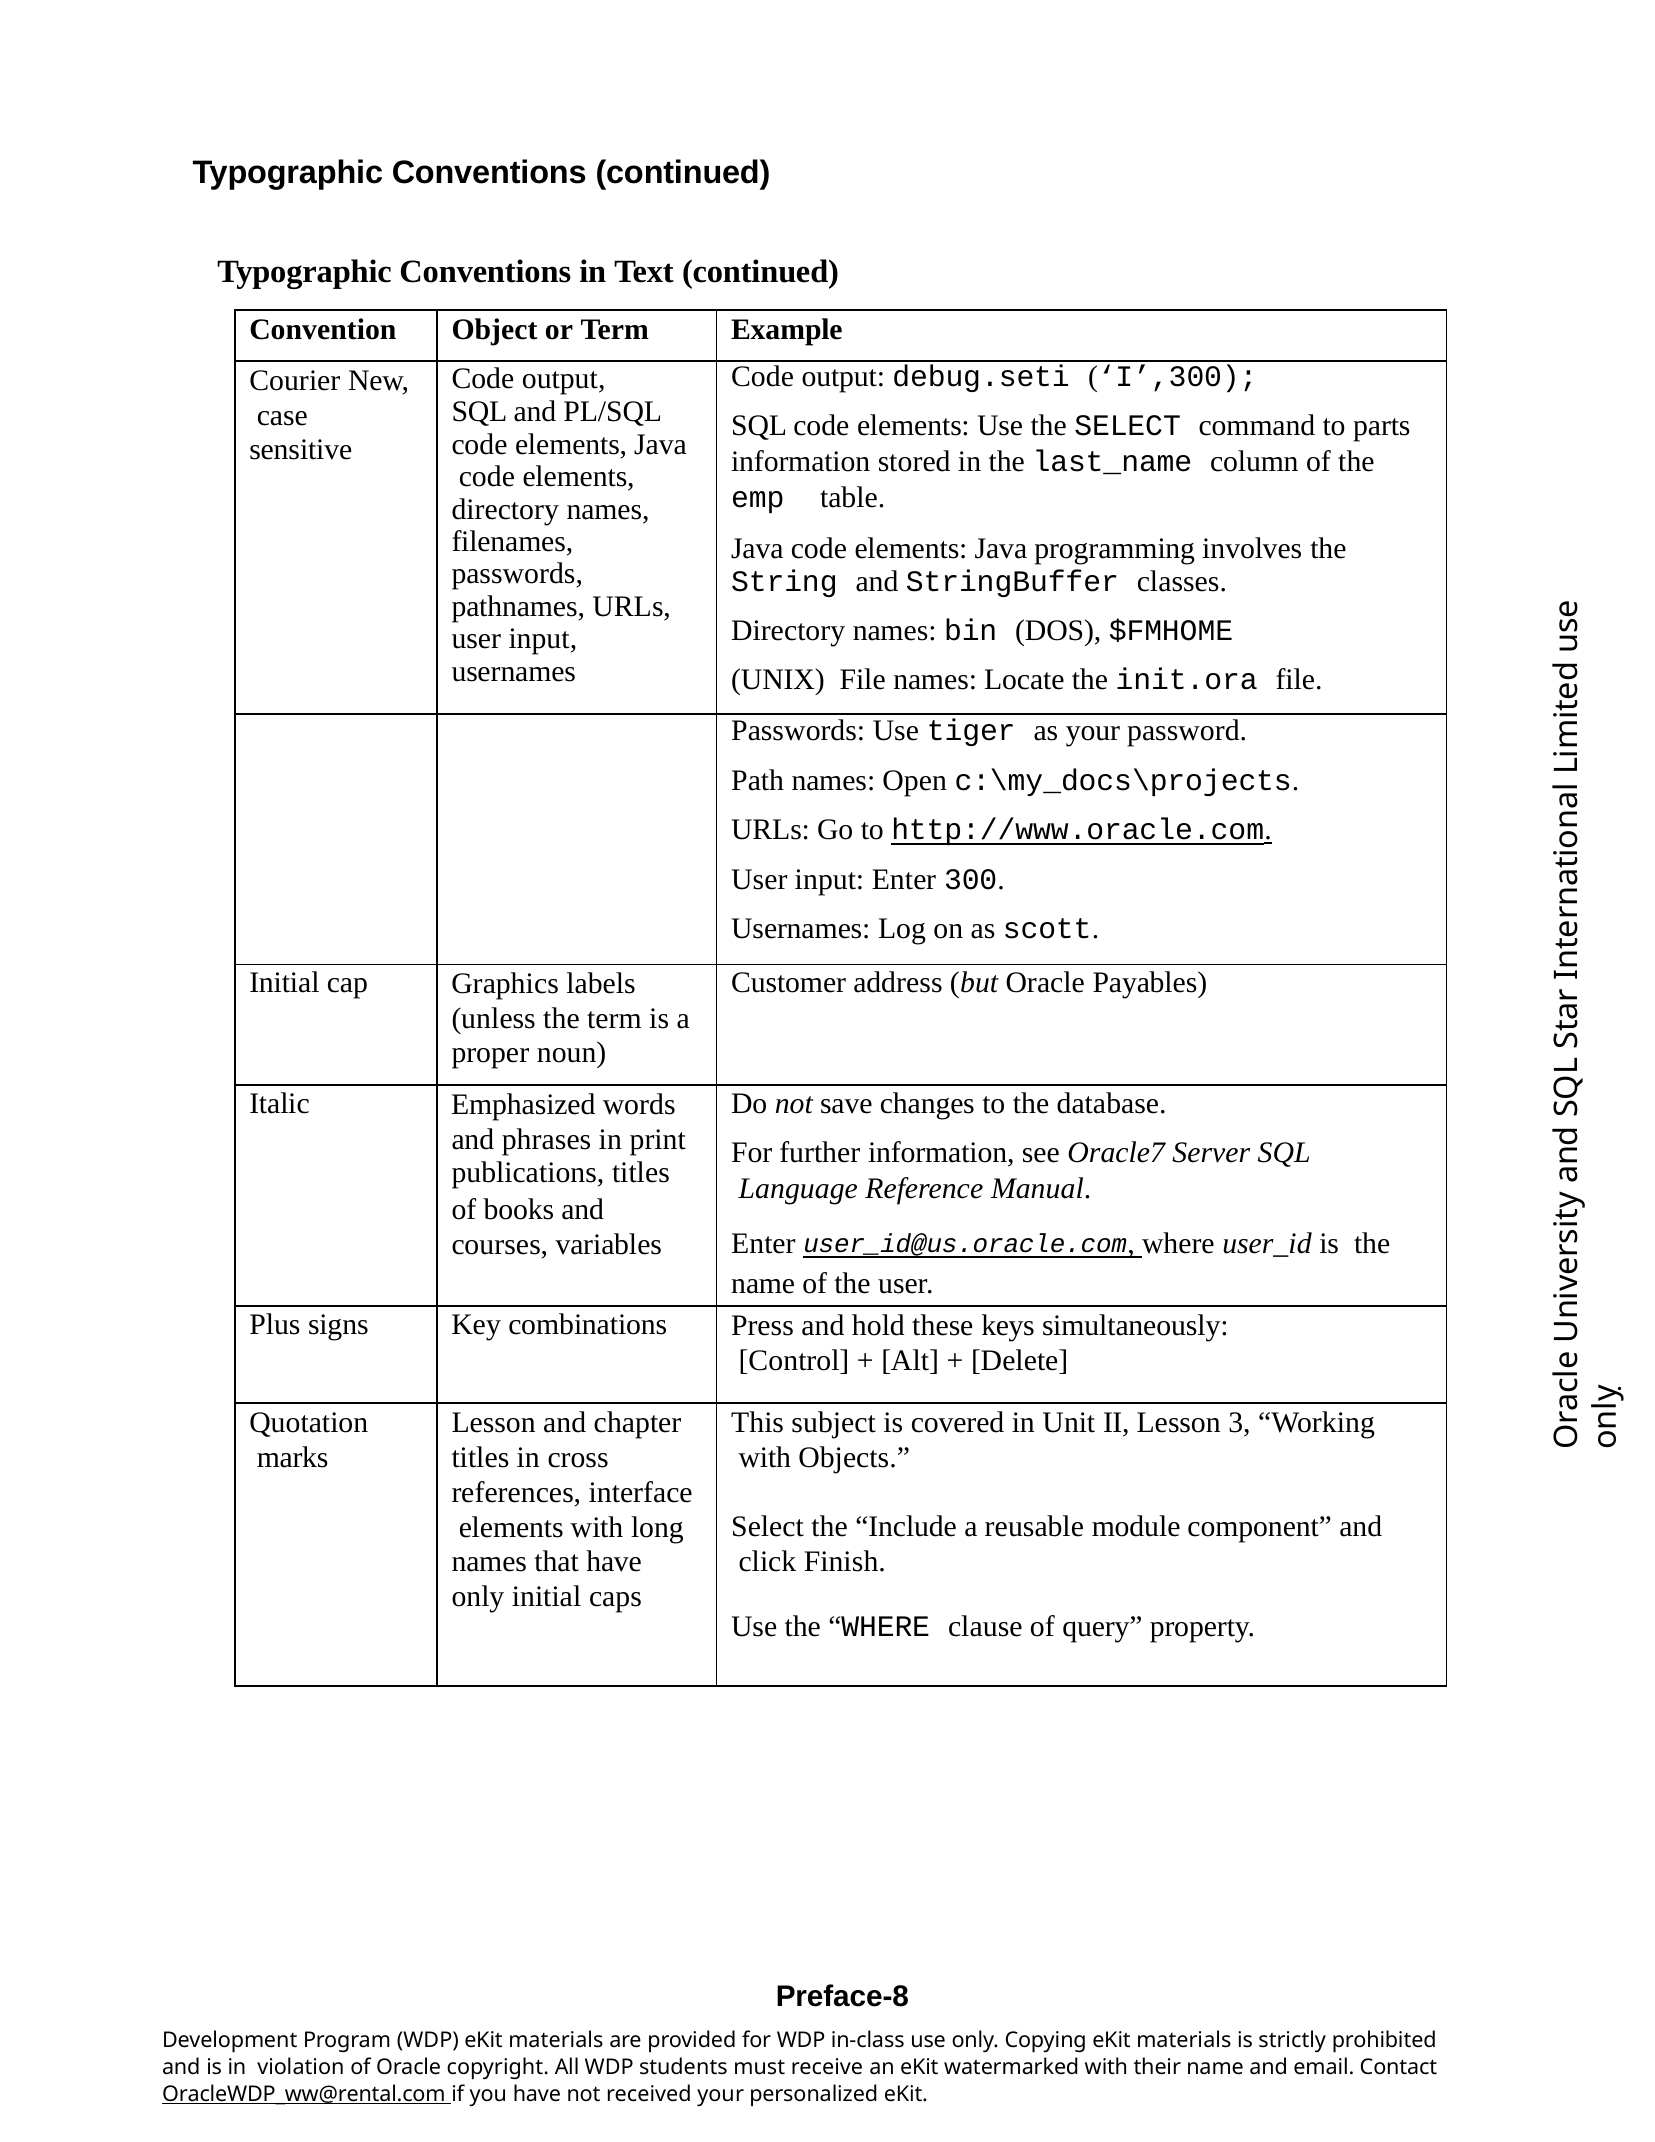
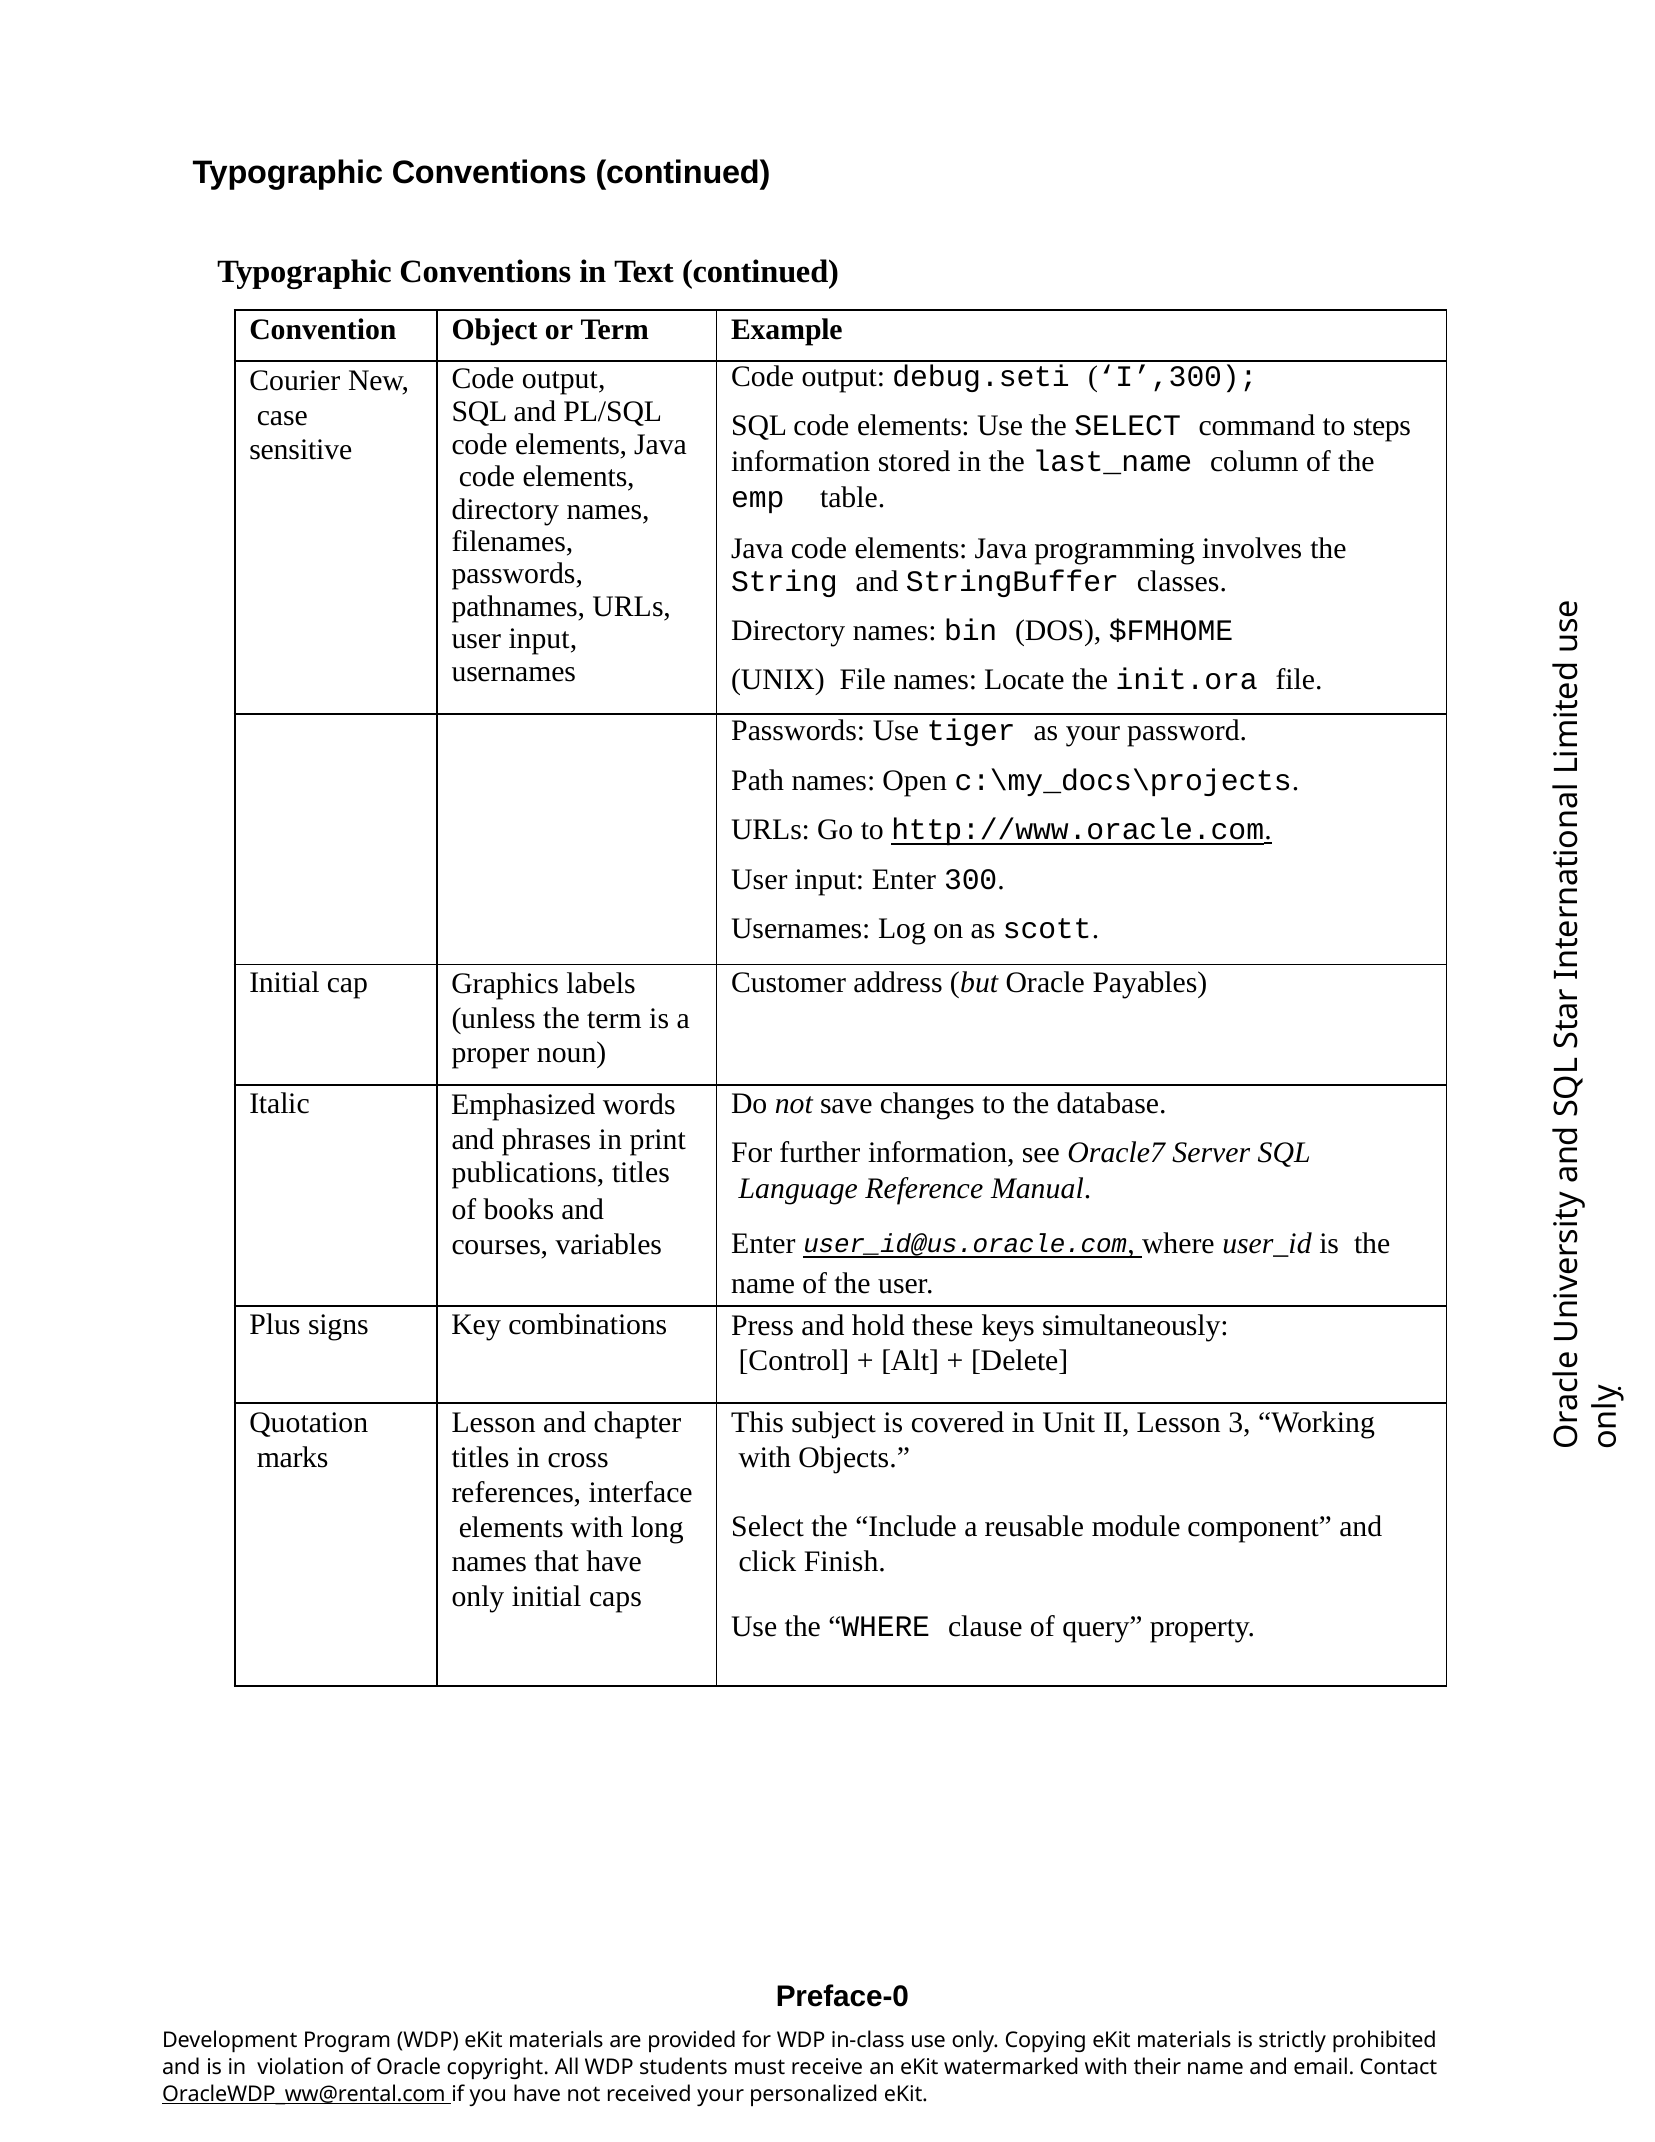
parts: parts -> steps (1382, 426)
Preface-8: Preface-8 -> Preface-0 (842, 1997)
